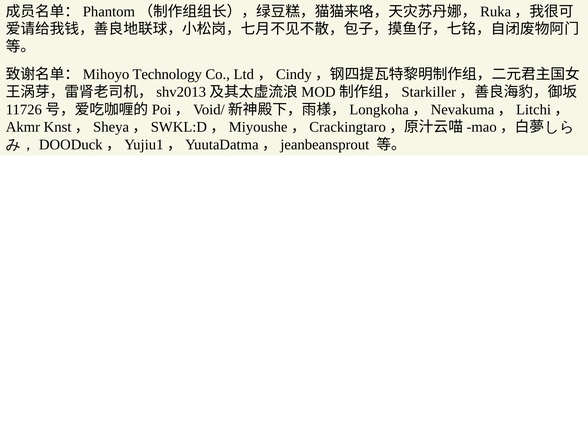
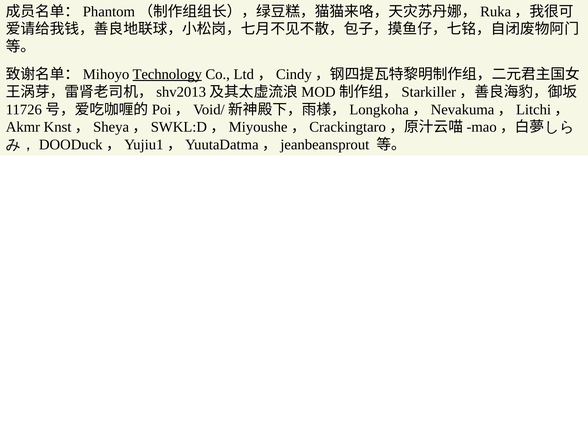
Technology underline: none -> present (167, 74)
